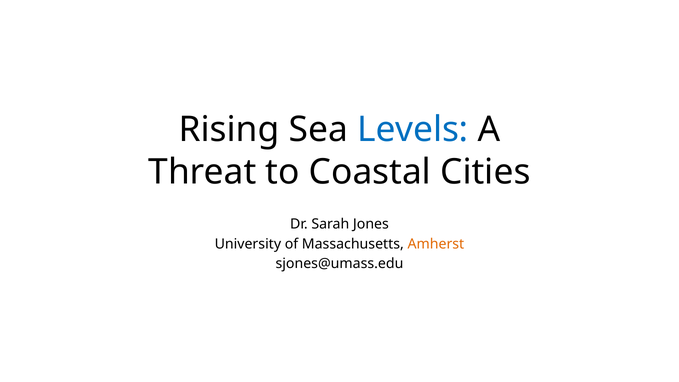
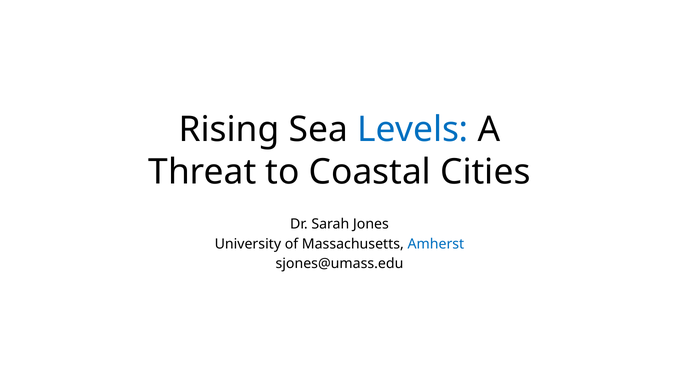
Amherst colour: orange -> blue (436, 244)
